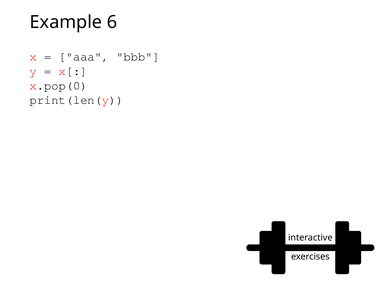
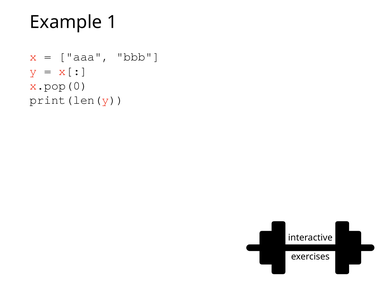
6: 6 -> 1 (112, 22)
